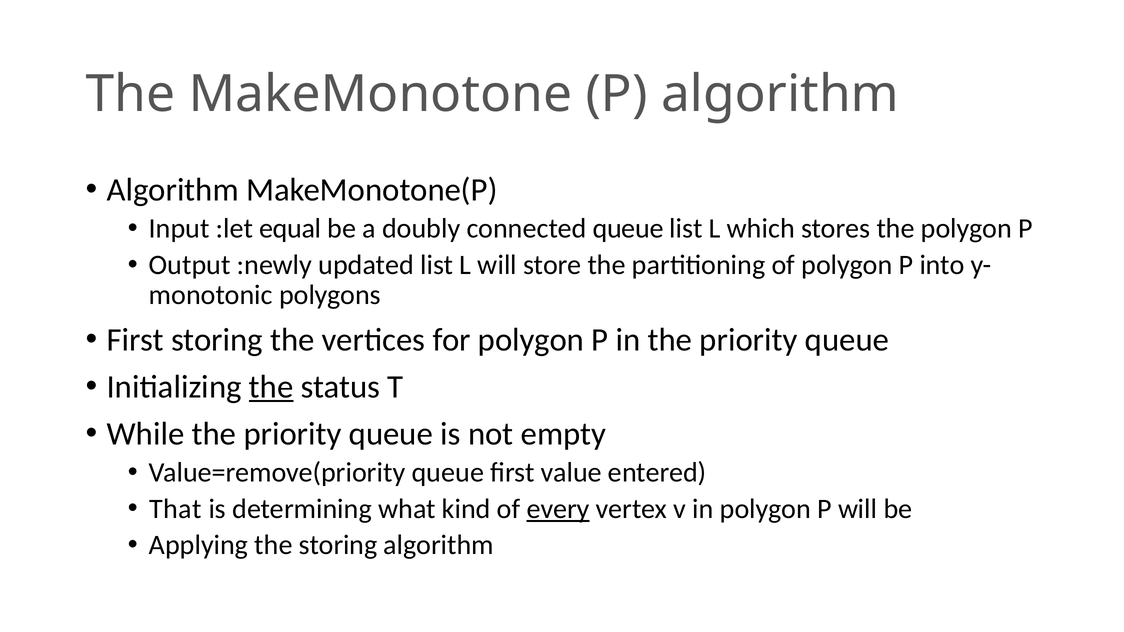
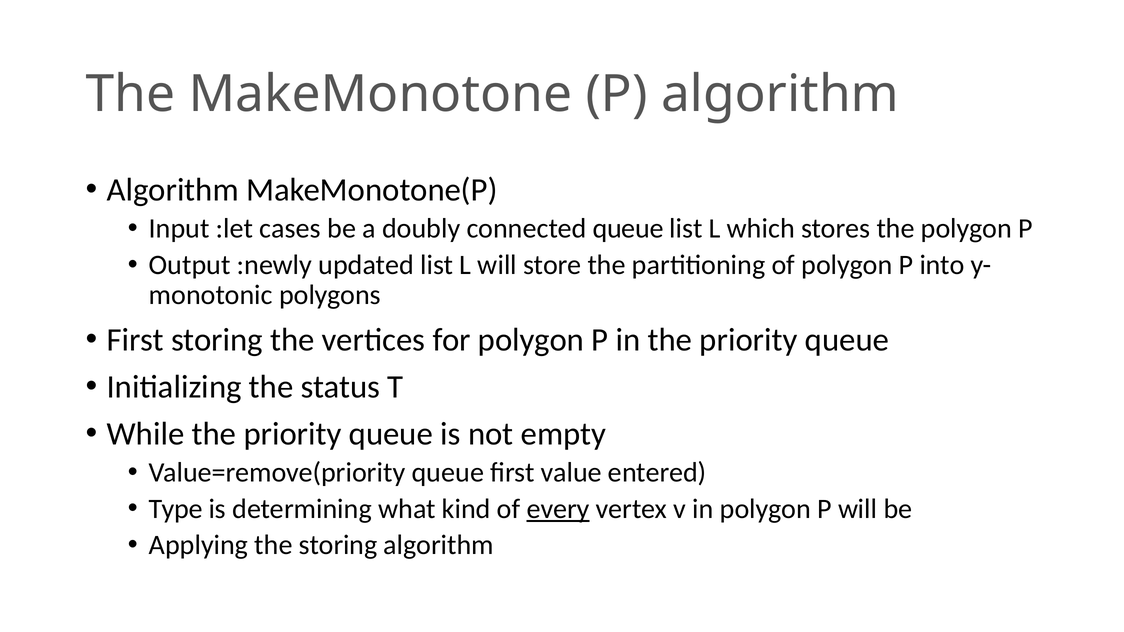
equal: equal -> cases (290, 229)
the underline: present -> none (271, 387)
That: That -> Type (176, 509)
